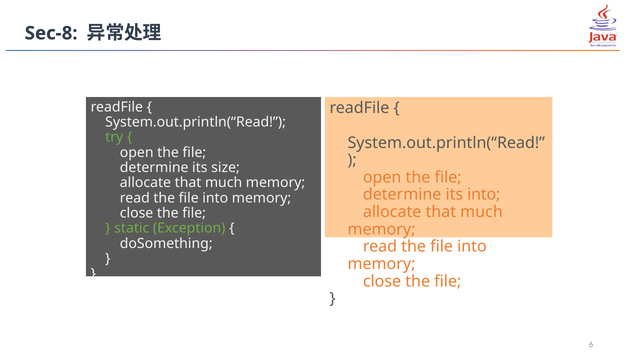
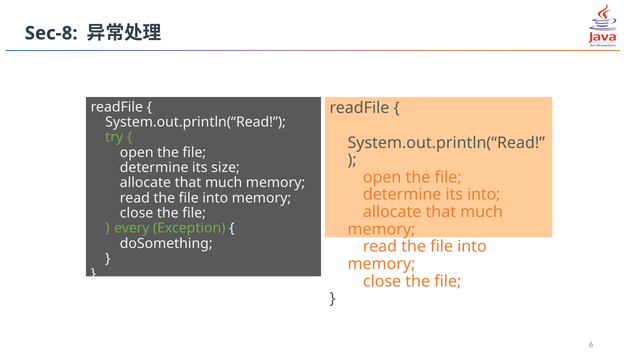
static: static -> every (132, 228)
